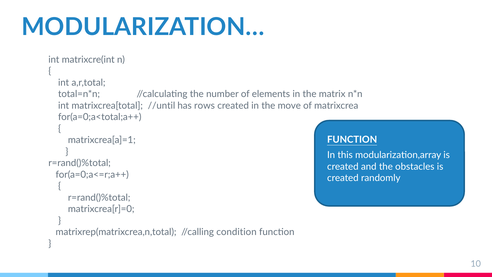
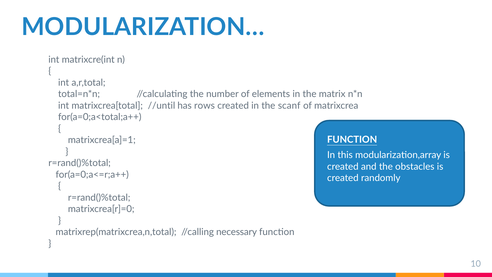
move: move -> scanf (289, 105)
condition: condition -> necessary (237, 232)
